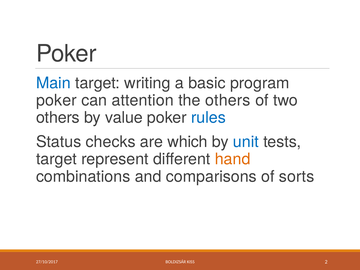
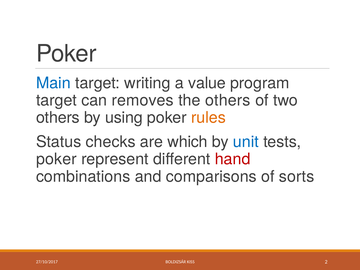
basic: basic -> value (207, 83)
poker: poker -> target (56, 100)
attention: attention -> removes (143, 100)
value: value -> using (124, 118)
rules colour: blue -> orange (208, 118)
target: target -> poker (56, 159)
hand colour: orange -> red (233, 159)
